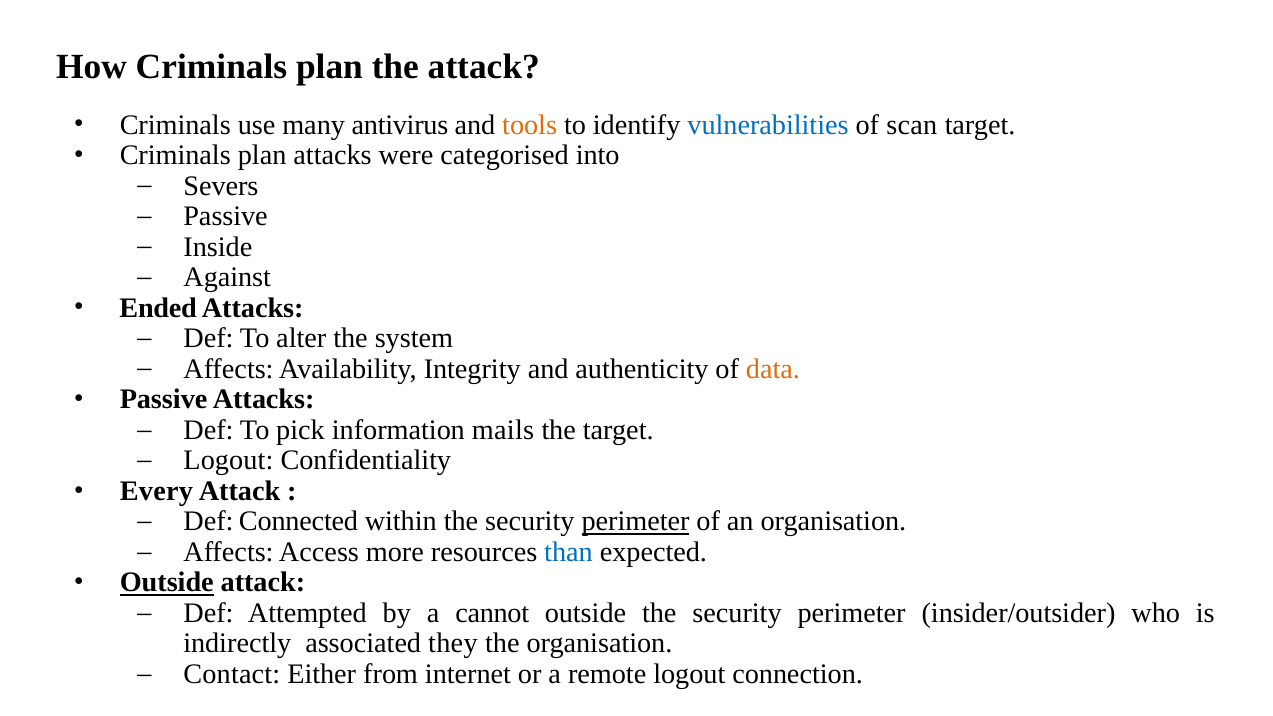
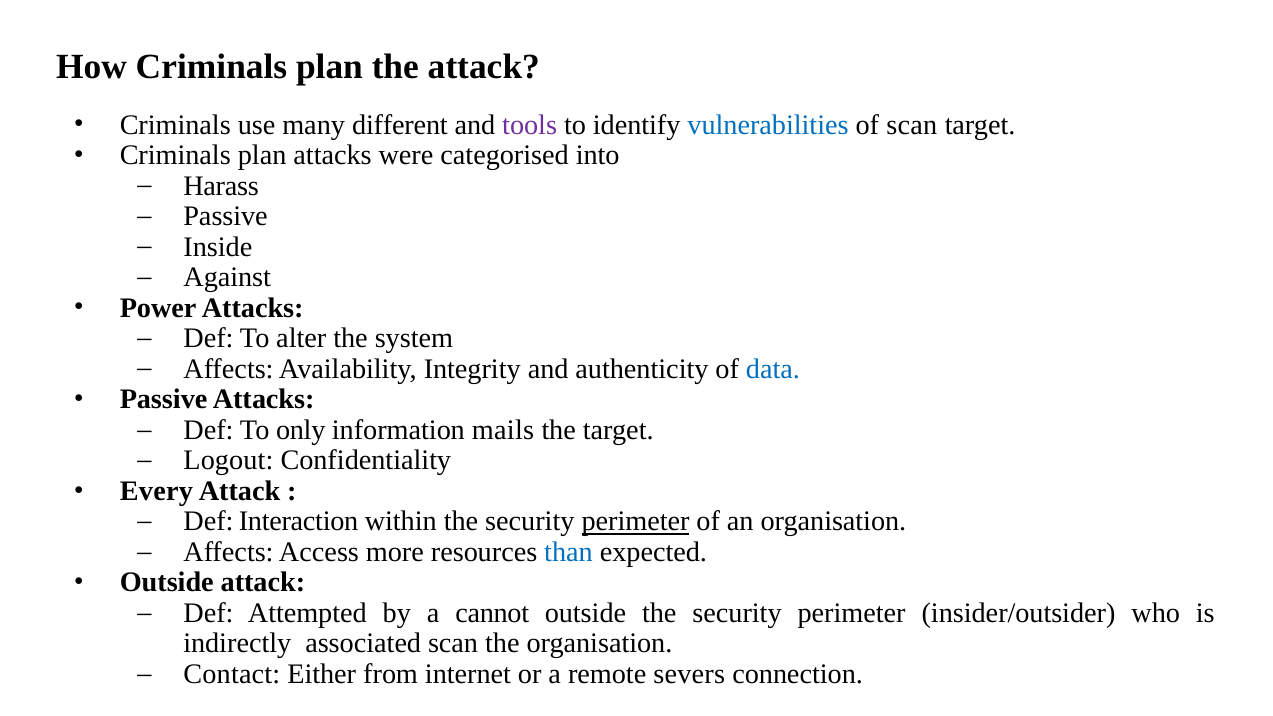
antivirus: antivirus -> different (400, 125)
tools colour: orange -> purple (530, 125)
Severs: Severs -> Harass (221, 186)
Ended: Ended -> Power (158, 308)
data colour: orange -> blue (773, 369)
pick: pick -> only (301, 430)
Connected: Connected -> Interaction (299, 522)
Outside underline: present -> none (167, 583)
associated they: they -> scan (453, 644)
remote logout: logout -> severs (689, 674)
